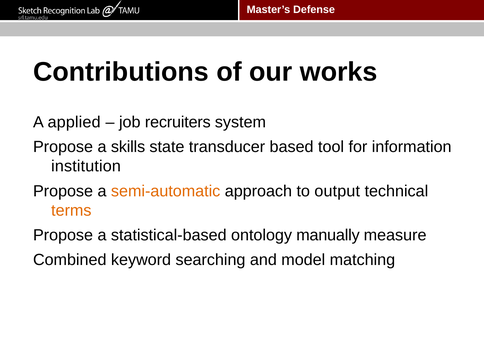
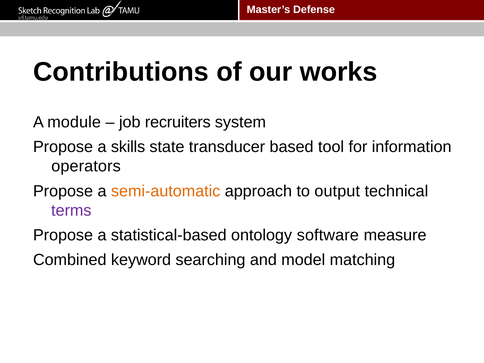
applied: applied -> module (74, 122)
institution: institution -> operators (86, 166)
terms colour: orange -> purple (71, 210)
manually: manually -> software (328, 235)
